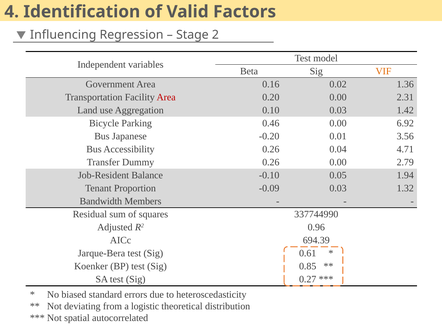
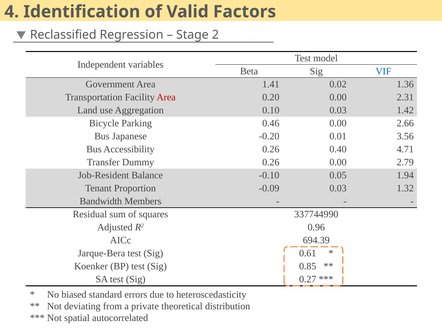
Influencing: Influencing -> Reclassified (63, 35)
VIF colour: orange -> blue (383, 71)
0.16: 0.16 -> 1.41 (271, 84)
6.92: 6.92 -> 2.66 (405, 123)
0.04: 0.04 -> 0.40 (338, 149)
logistic: logistic -> private (145, 307)
